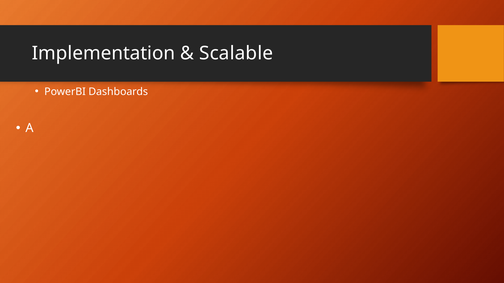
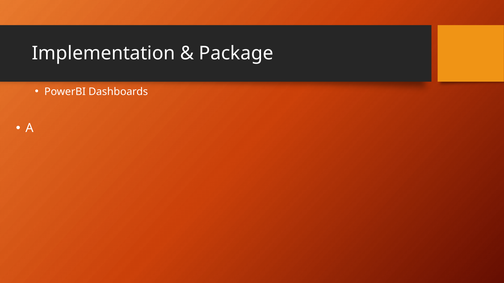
Scalable: Scalable -> Package (236, 53)
